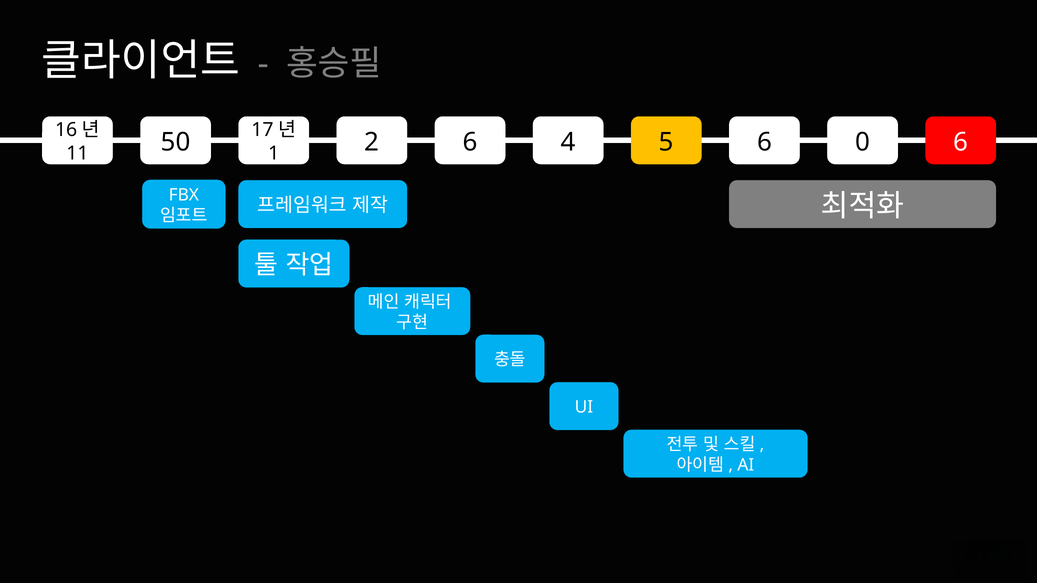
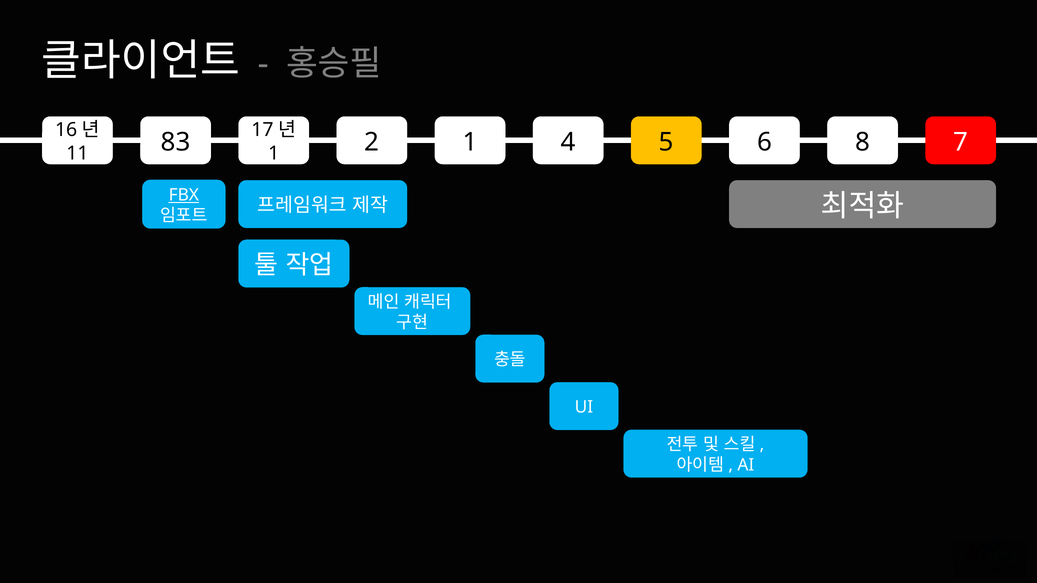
2 6: 6 -> 1 (470, 142)
0: 0 -> 8 (863, 142)
5 6: 6 -> 7 (961, 142)
50: 50 -> 83 (176, 142)
FBX underline: none -> present (184, 195)
